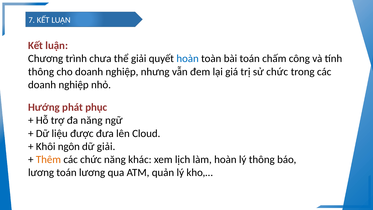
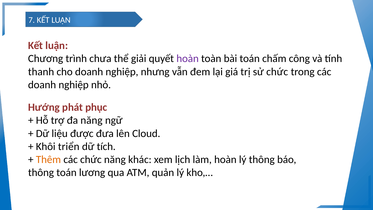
hoàn colour: blue -> purple (188, 59)
thông: thông -> thanh (41, 72)
ngôn: ngôn -> triển (69, 146)
dữ giải: giải -> tích (106, 146)
lương: lương -> thông (41, 172)
